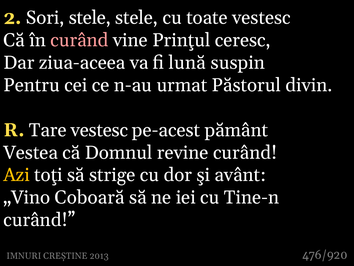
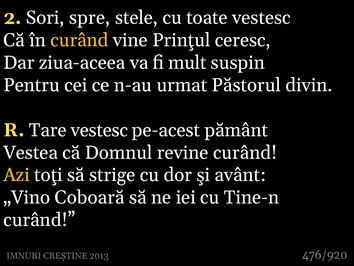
Sori stele: stele -> spre (90, 18)
curând colour: pink -> yellow (79, 40)
lună: lună -> mult (187, 63)
